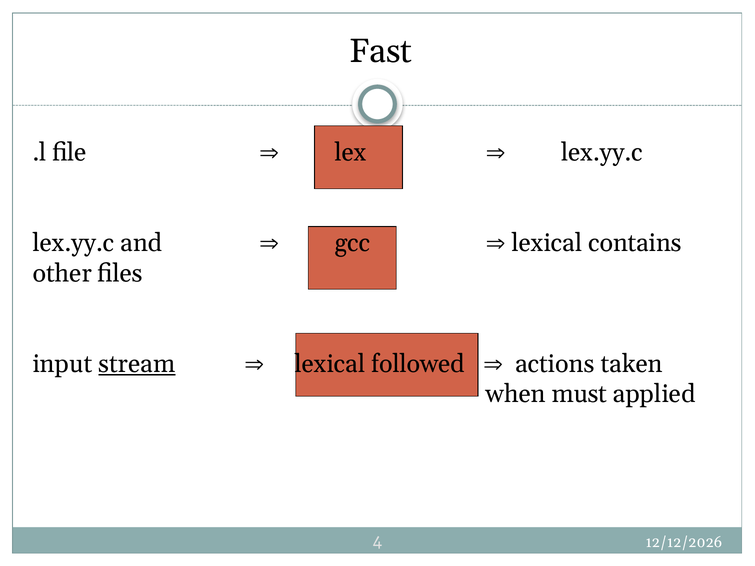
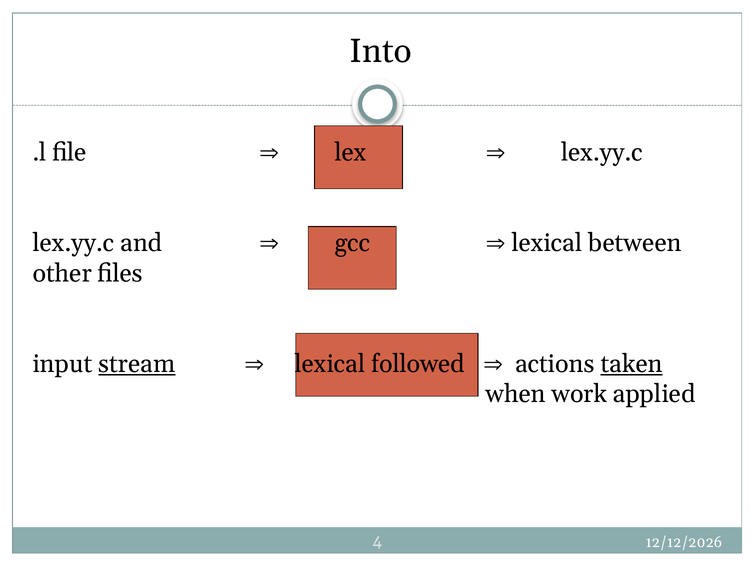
Fast: Fast -> Into (381, 51)
contains: contains -> between (635, 243)
taken underline: none -> present (632, 364)
must: must -> work (579, 394)
